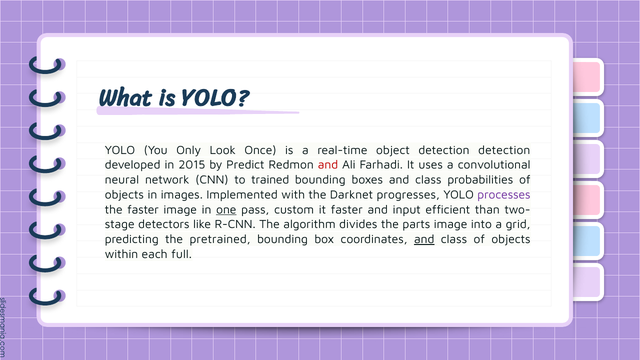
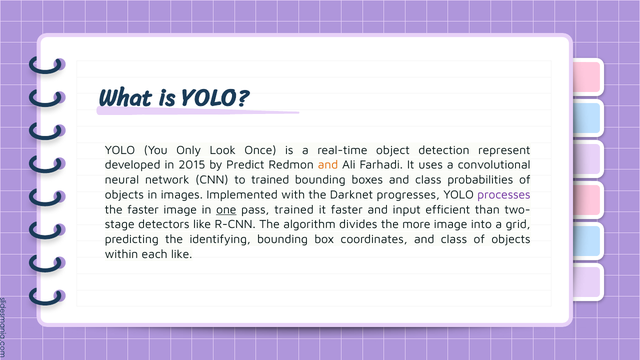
detection detection: detection -> represent (504, 150)
and colour: red -> orange (328, 165)
pass custom: custom -> trained (294, 210)
parts: parts -> more (416, 225)
pretrained: pretrained -> identifying (220, 239)
and underline: present -> none (424, 239)
each full: full -> like (182, 254)
